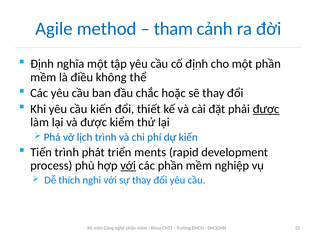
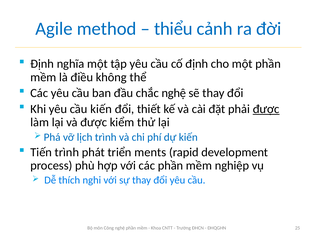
tham: tham -> thiểu (173, 29)
chắc hoặc: hoặc -> nghệ (174, 93)
với underline: present -> none (128, 166)
